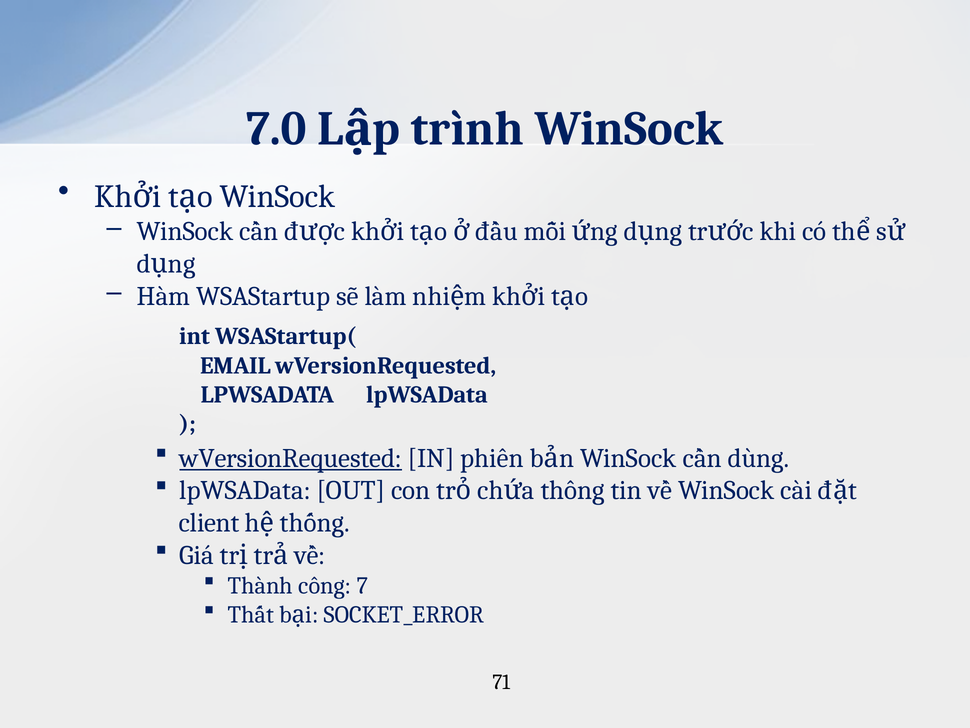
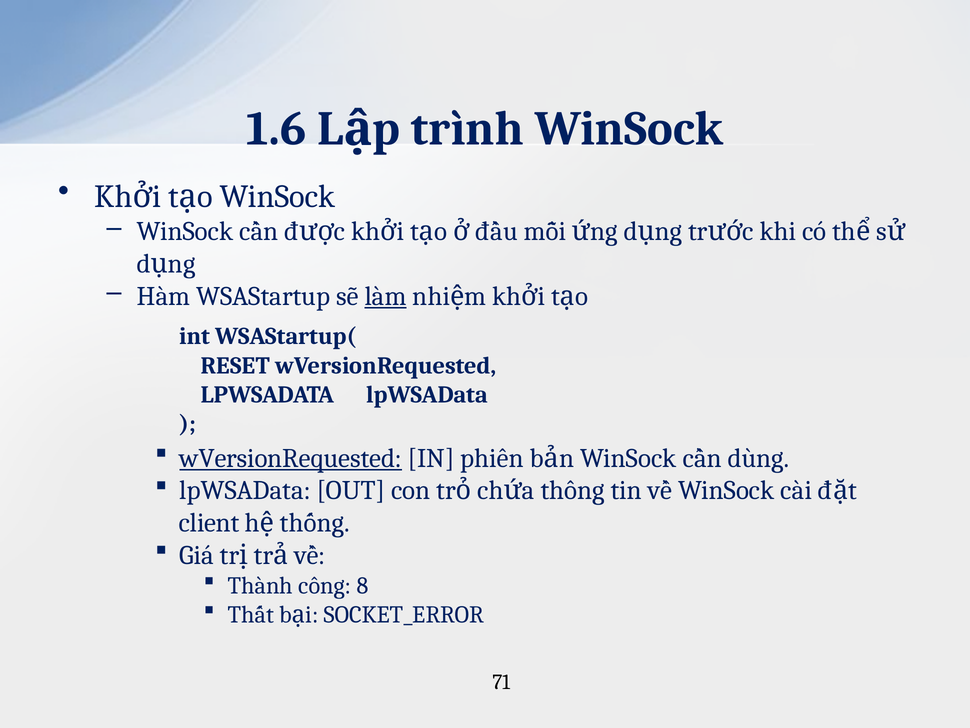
7.0: 7.0 -> 1.6 (276, 129)
làm underline: none -> present (386, 296)
EMAIL: EMAIL -> RESET (235, 365)
7: 7 -> 8 (362, 585)
